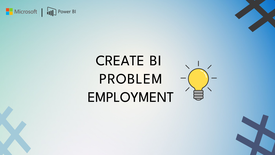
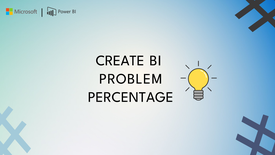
EMPLOYMENT: EMPLOYMENT -> PERCENTAGE (131, 97)
